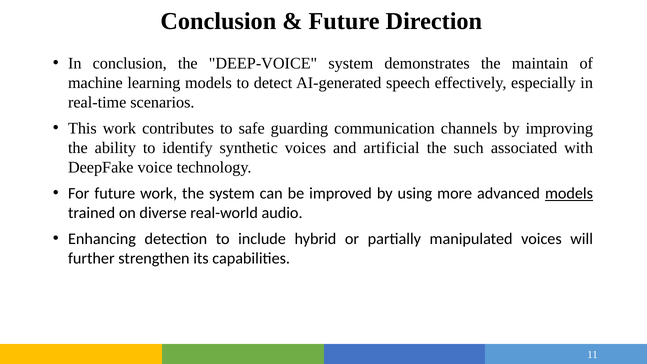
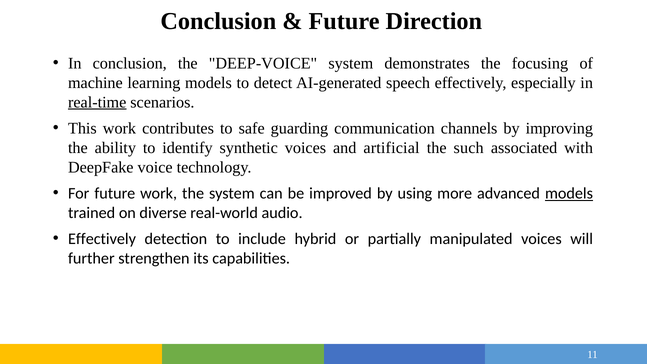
maintain: maintain -> focusing (540, 63)
real-time underline: none -> present (97, 102)
Enhancing: Enhancing -> Effectively (102, 239)
